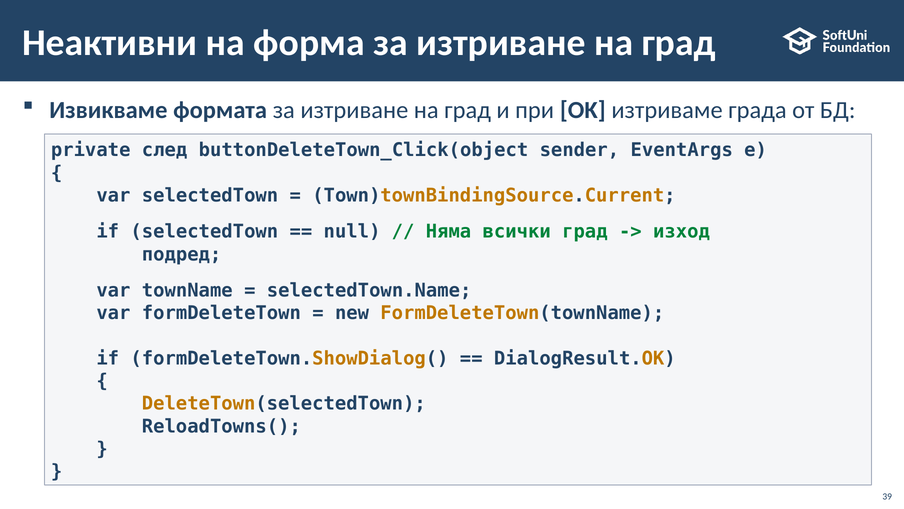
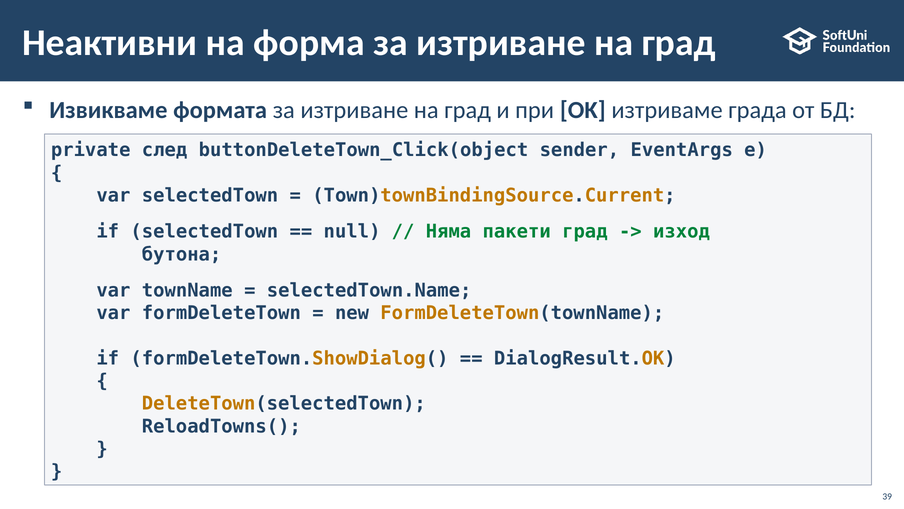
всички: всички -> пакети (517, 231)
подред: подред -> бутона (182, 254)
